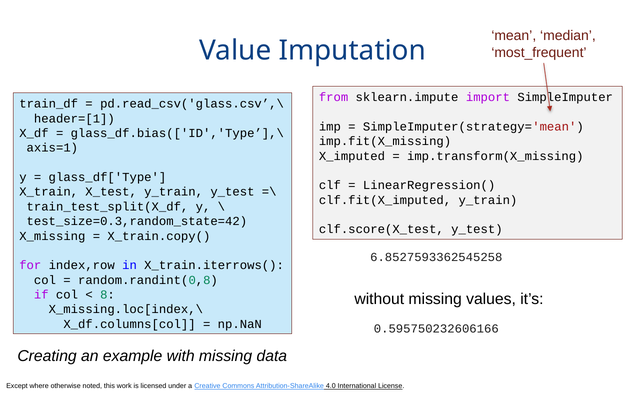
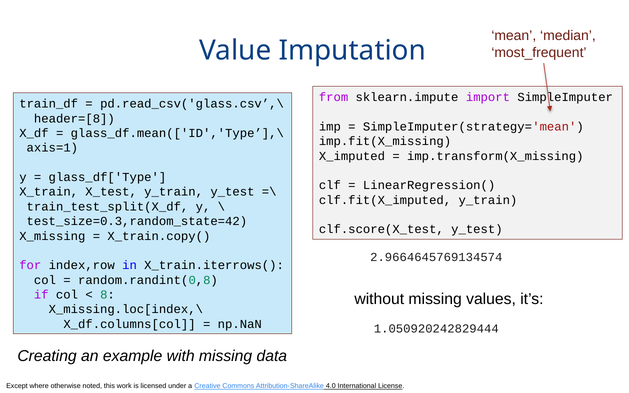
header=[1: header=[1 -> header=[8 (74, 119)
glass_df.bias(['ID','Type’],\: glass_df.bias(['ID','Type’],\ -> glass_df.mean(['ID','Type’],\ (177, 133)
6.8527593362545258: 6.8527593362545258 -> 2.9664645769134574 (436, 257)
0.595750232606166: 0.595750232606166 -> 1.050920242829444 (436, 329)
